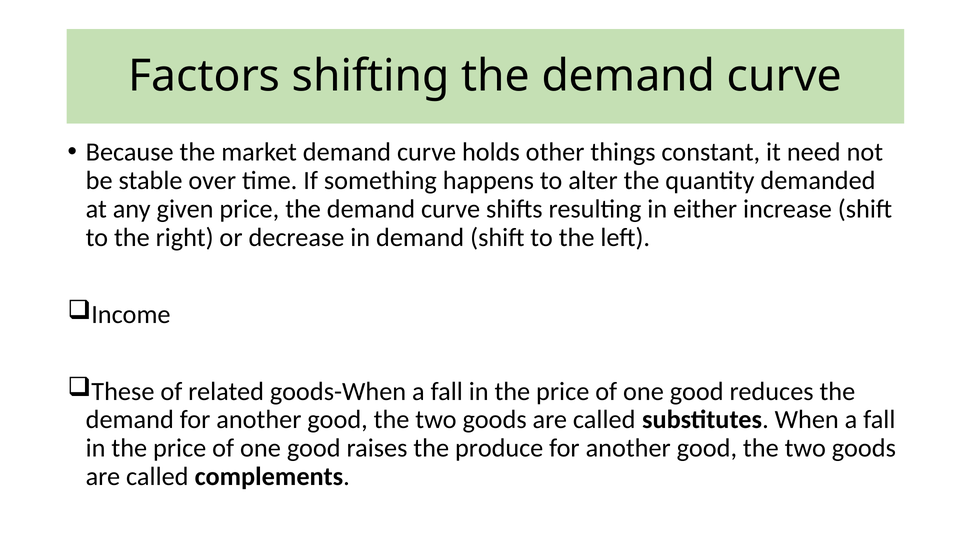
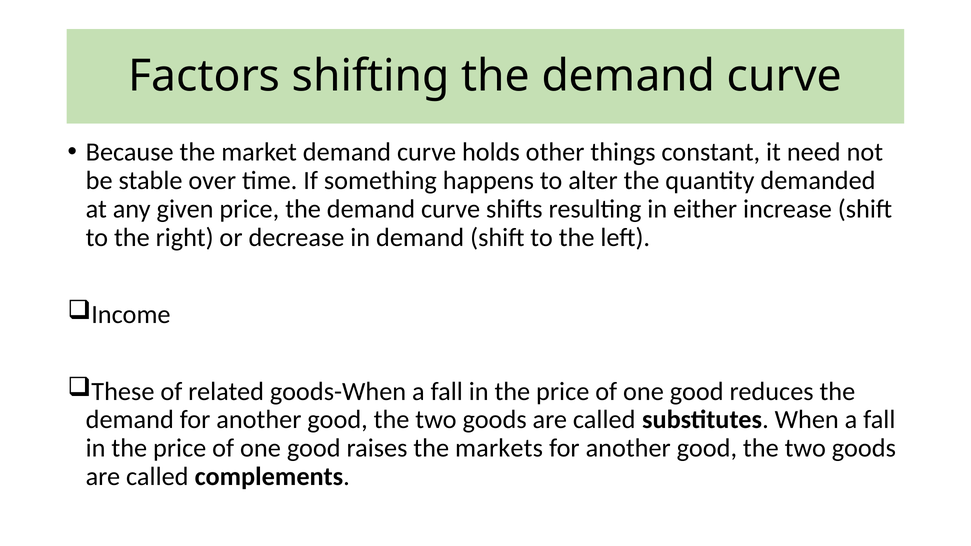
produce: produce -> markets (499, 448)
